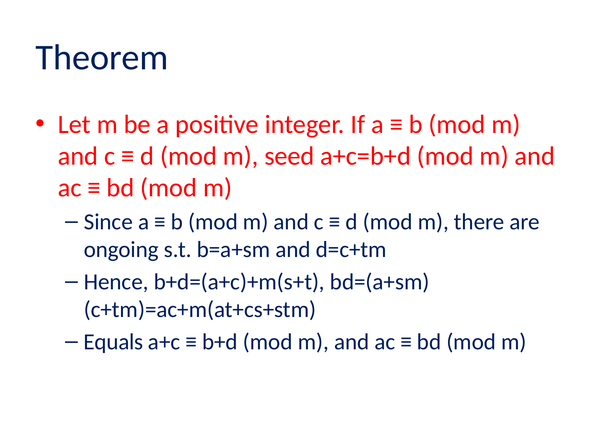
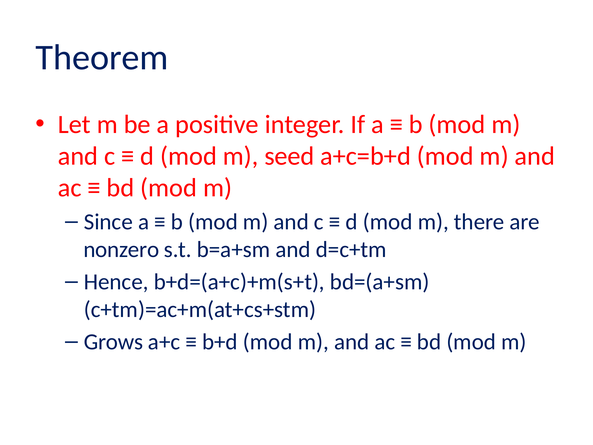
ongoing: ongoing -> nonzero (121, 249)
Equals: Equals -> Grows (113, 342)
